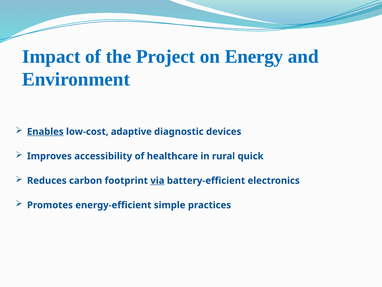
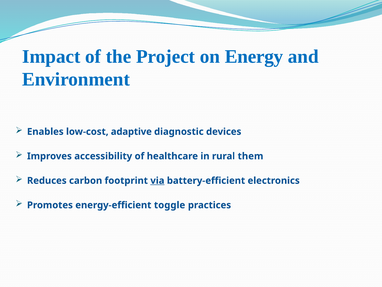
Enables underline: present -> none (45, 131)
quick: quick -> them (251, 156)
simple: simple -> toggle (170, 205)
